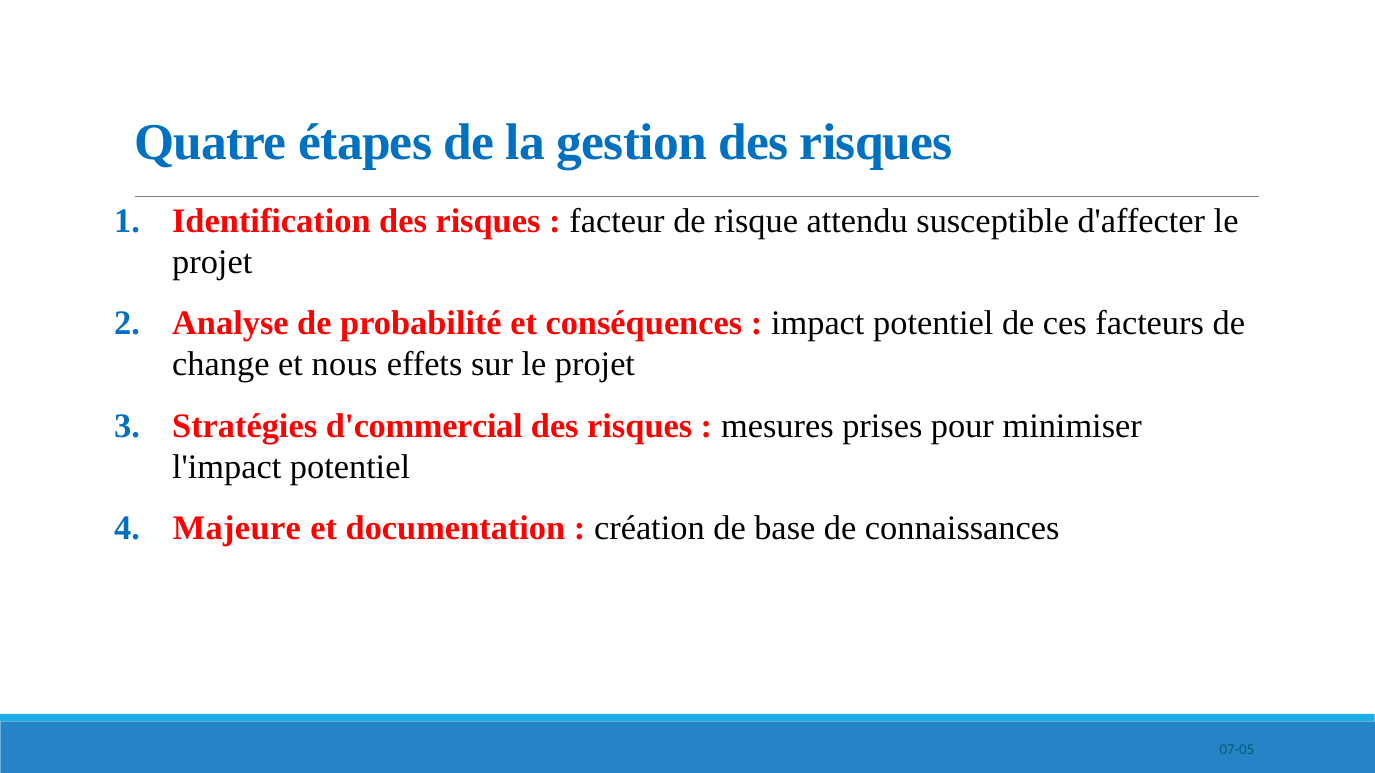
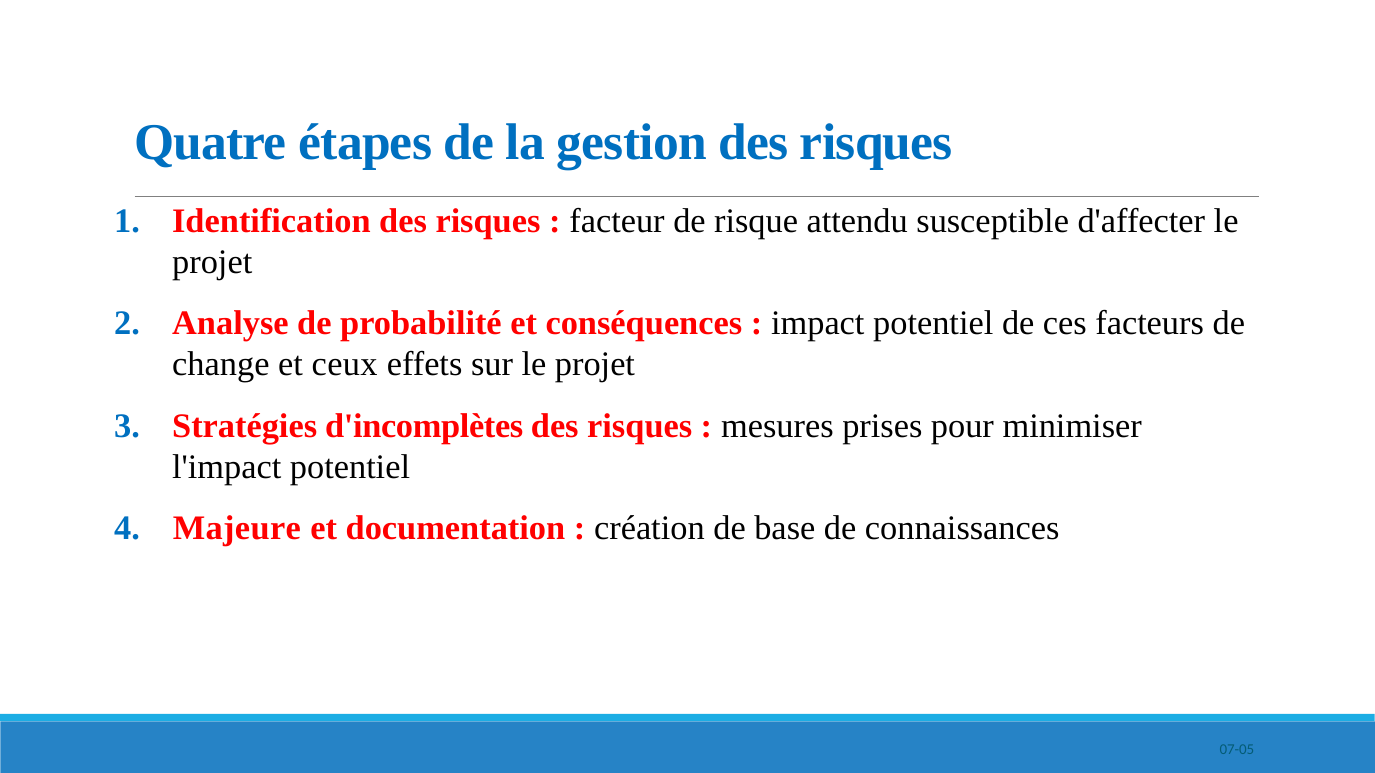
nous: nous -> ceux (345, 365)
d'commercial: d'commercial -> d'incomplètes (424, 426)
